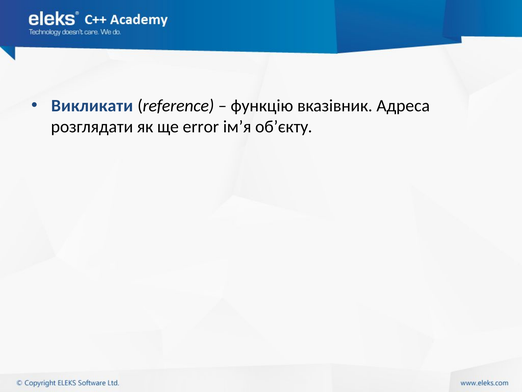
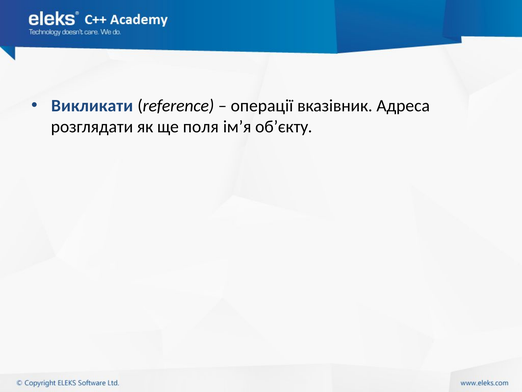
функцію: функцію -> операції (262, 106)
error: error -> поля (201, 127)
